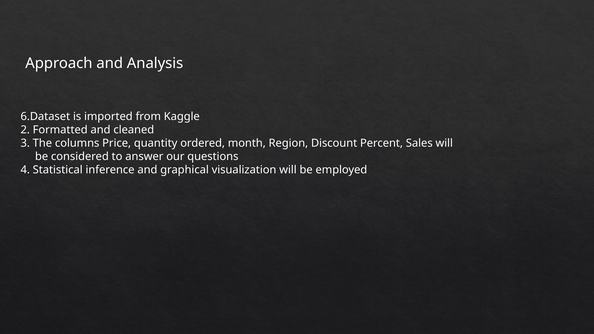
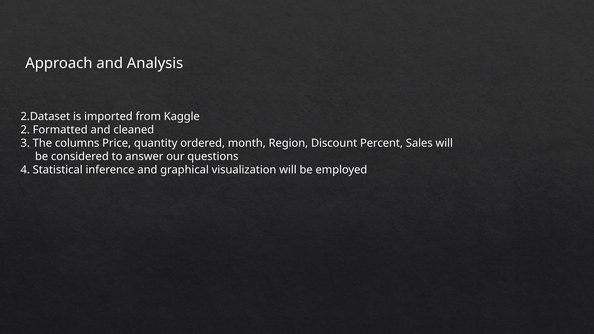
6.Dataset: 6.Dataset -> 2.Dataset (45, 116)
